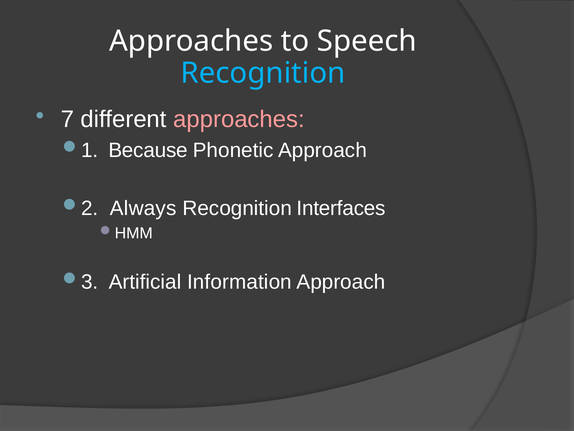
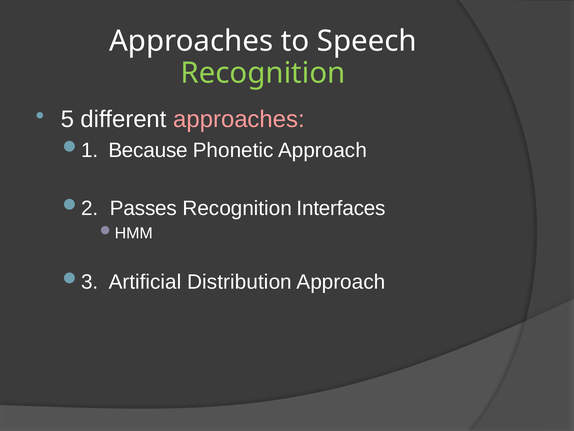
Recognition colour: light blue -> light green (263, 73)
7: 7 -> 5 (67, 119)
Always: Always -> Passes (143, 208)
Information: Information -> Distribution (239, 282)
